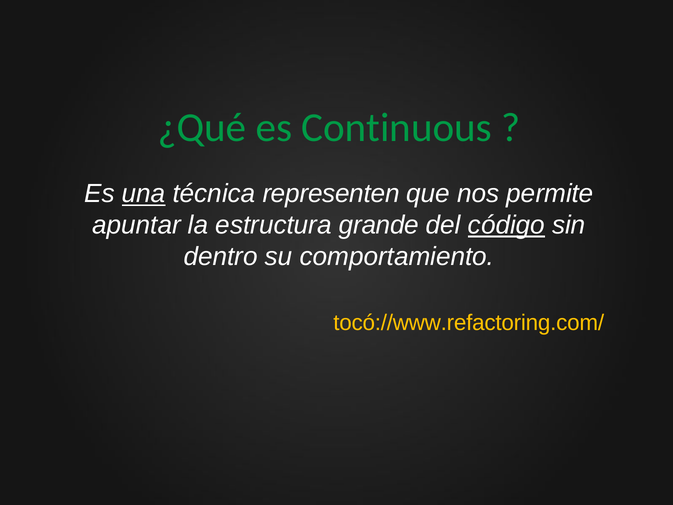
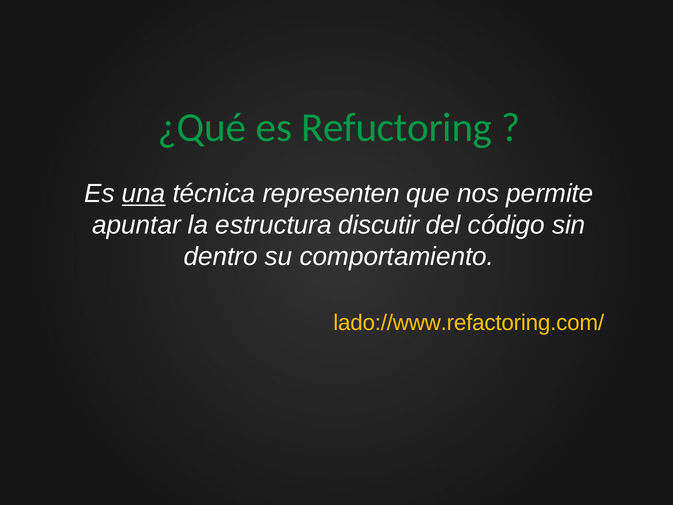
Continuous: Continuous -> Refuctoring (397, 128)
grande: grande -> discutir (379, 225)
código underline: present -> none (506, 225)
tocó://www.refactoring.com/: tocó://www.refactoring.com/ -> lado://www.refactoring.com/ (469, 323)
